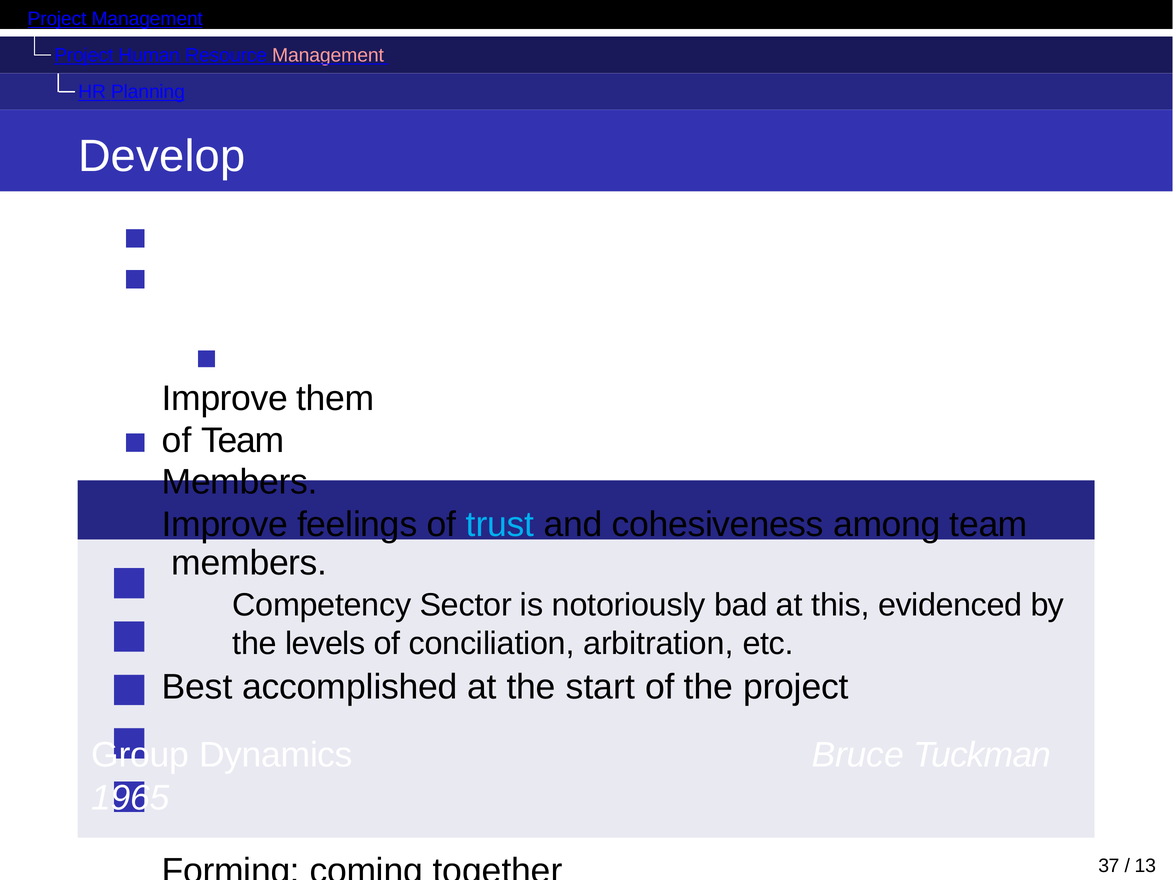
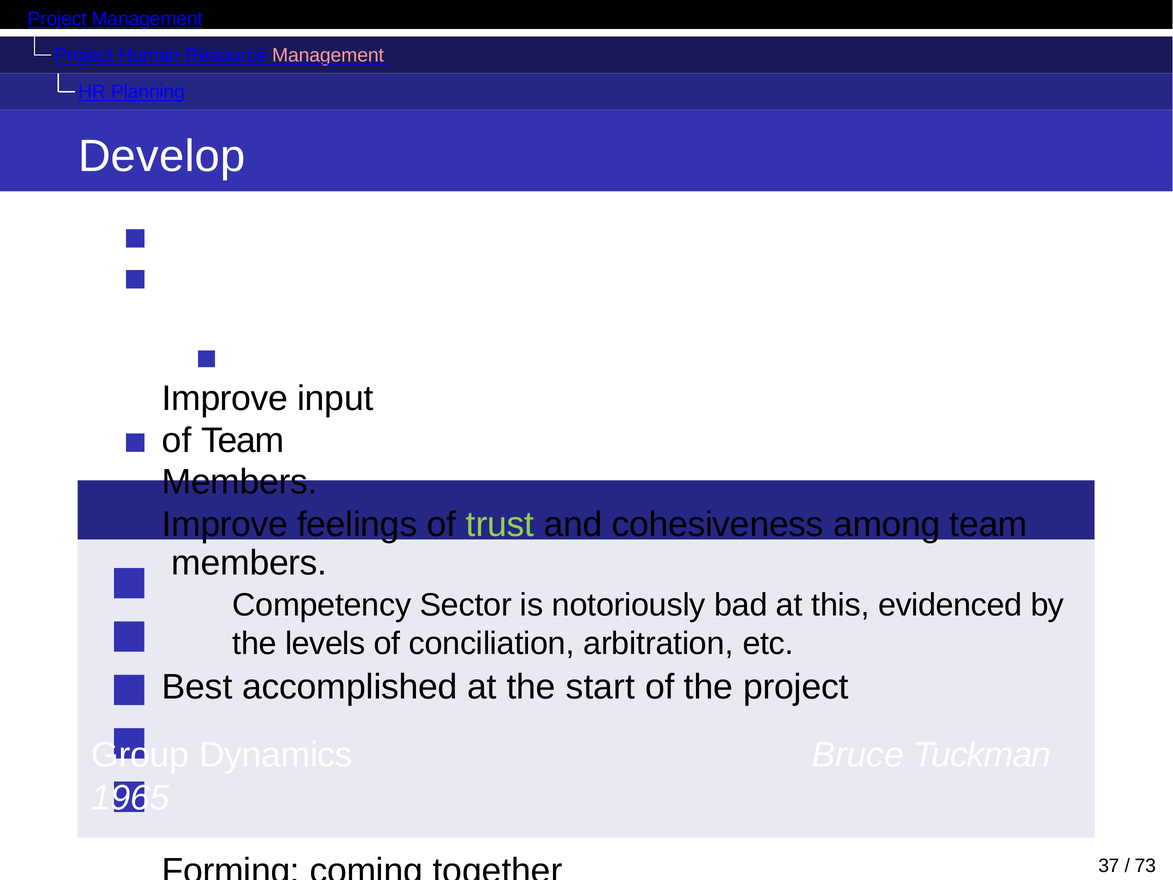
them: them -> input (335, 399)
trust colour: light blue -> light green (500, 525)
13: 13 -> 73 (1145, 866)
